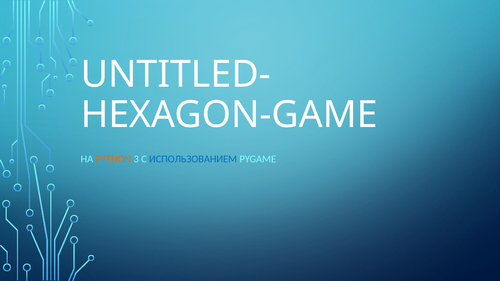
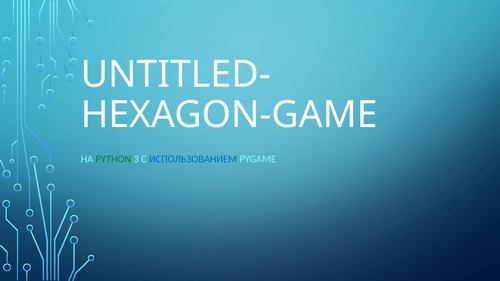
PYTHON colour: orange -> green (113, 159)
